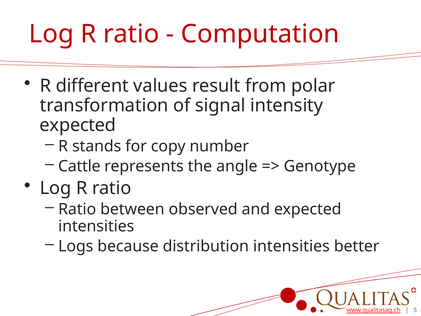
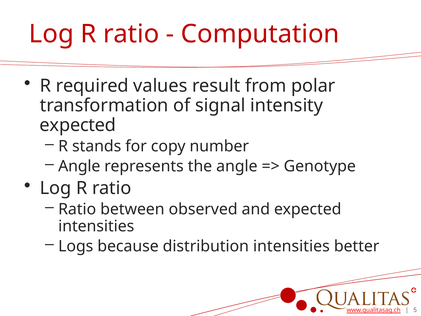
different: different -> required (92, 86)
Cattle: Cattle -> Angle (79, 166)
